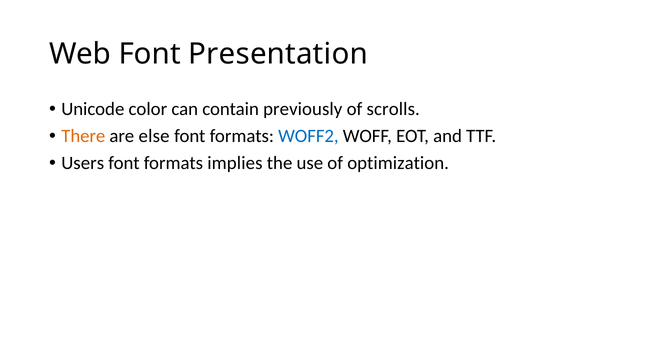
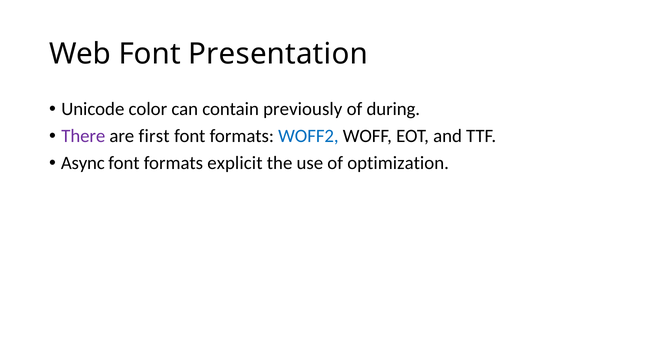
scrolls: scrolls -> during (393, 109)
There colour: orange -> purple (83, 136)
else: else -> first (154, 136)
Users: Users -> Async (83, 163)
implies: implies -> explicit (235, 163)
